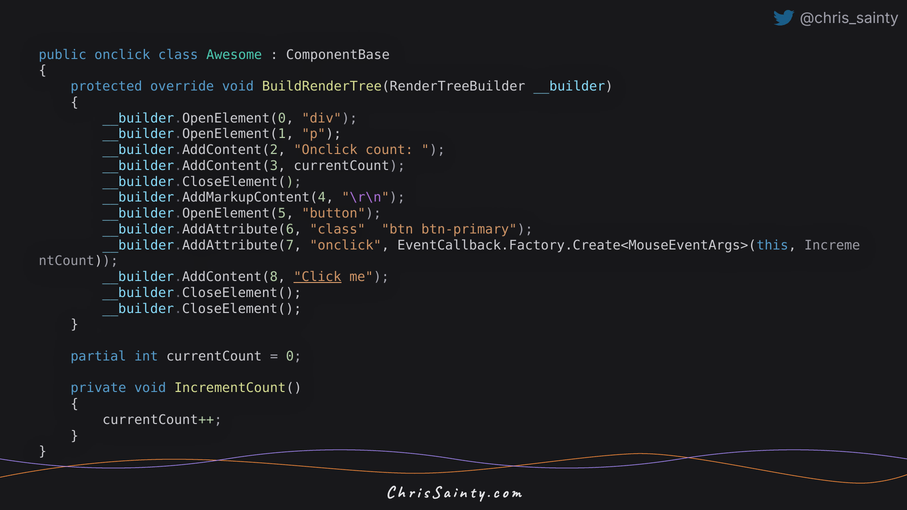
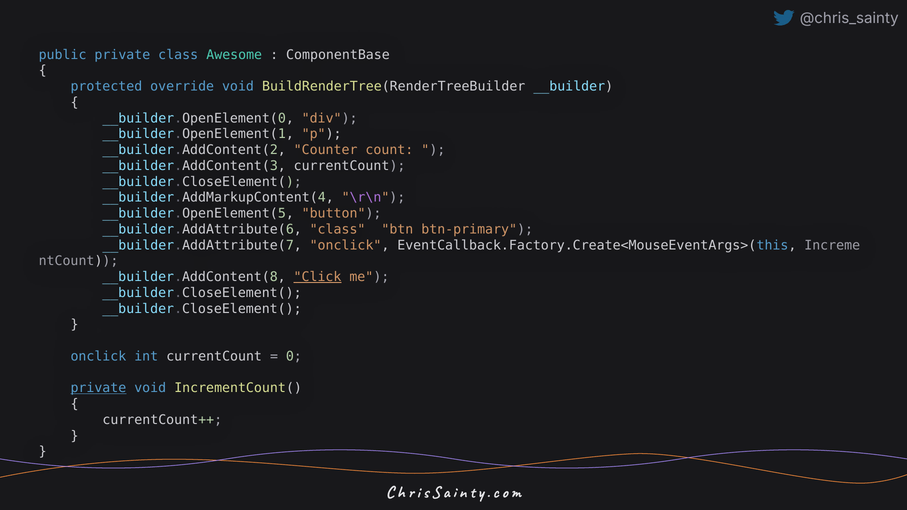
public onclick: onclick -> private (122, 55)
__builder.AddContent(2 Onclick: Onclick -> Counter (326, 150)
partial: partial -> onclick (98, 356)
private underline: none -> present (98, 388)
